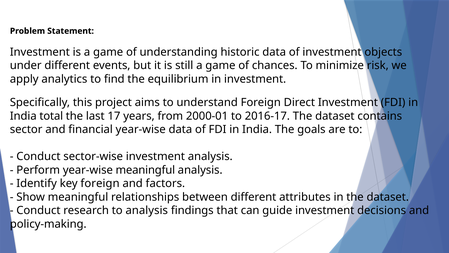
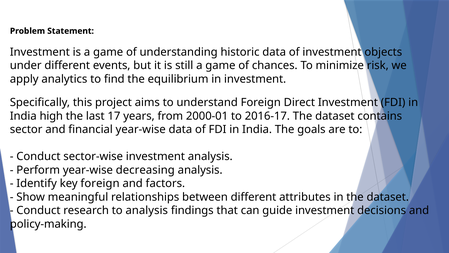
total: total -> high (51, 116)
year-wise meaningful: meaningful -> decreasing (145, 170)
